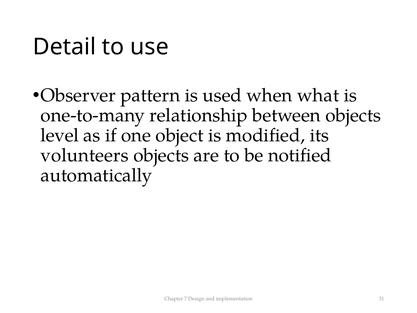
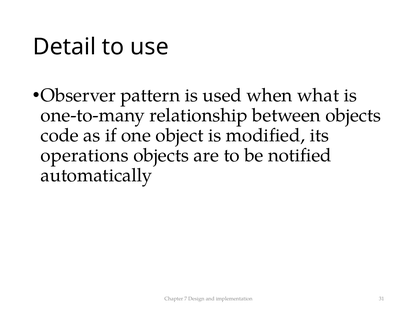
level: level -> code (60, 135)
volunteers: volunteers -> operations (85, 155)
